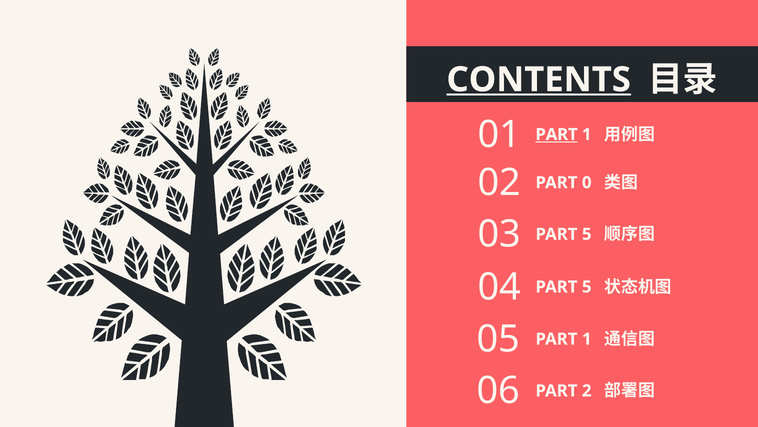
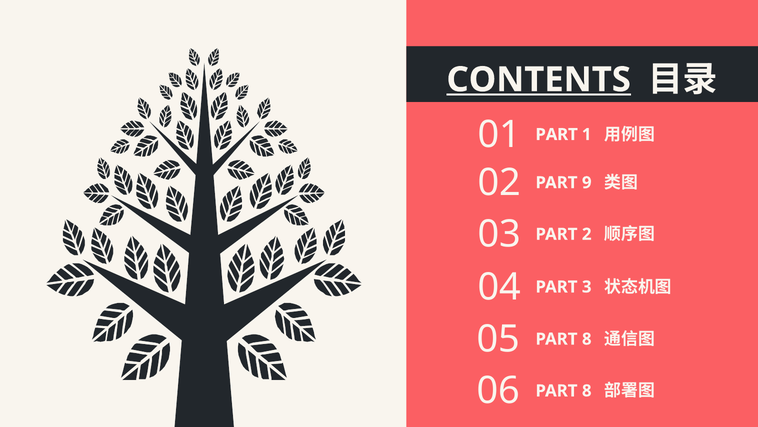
PART underline: present -> none (557, 134)
0: 0 -> 9 (587, 182)
5: 5 -> 2 (587, 234)
5: 5 -> 3 (587, 287)
1: 1 -> 8 (587, 339)
2: 2 -> 8 (587, 390)
